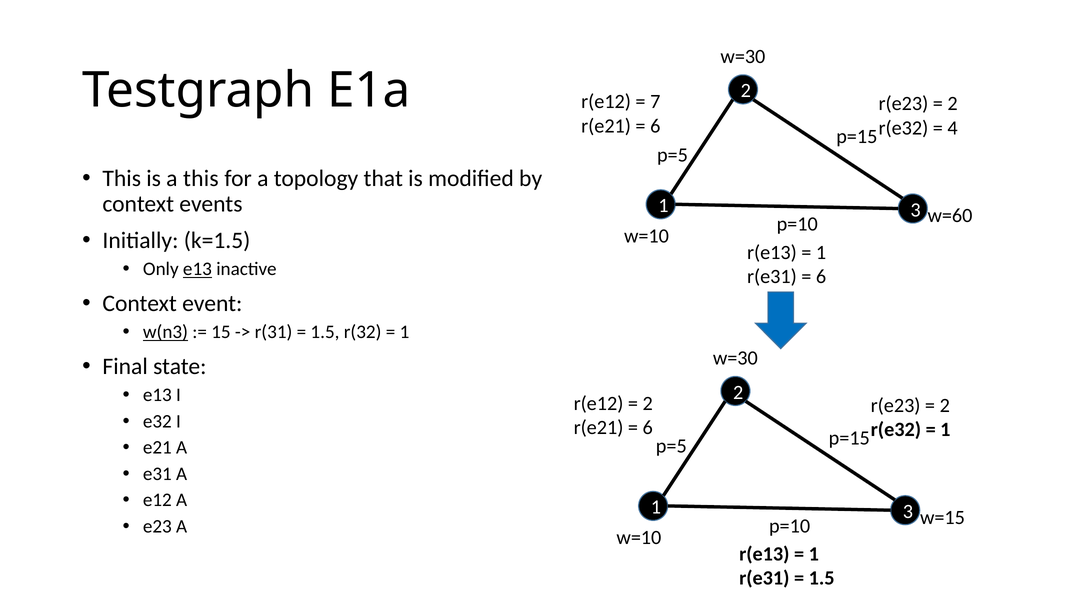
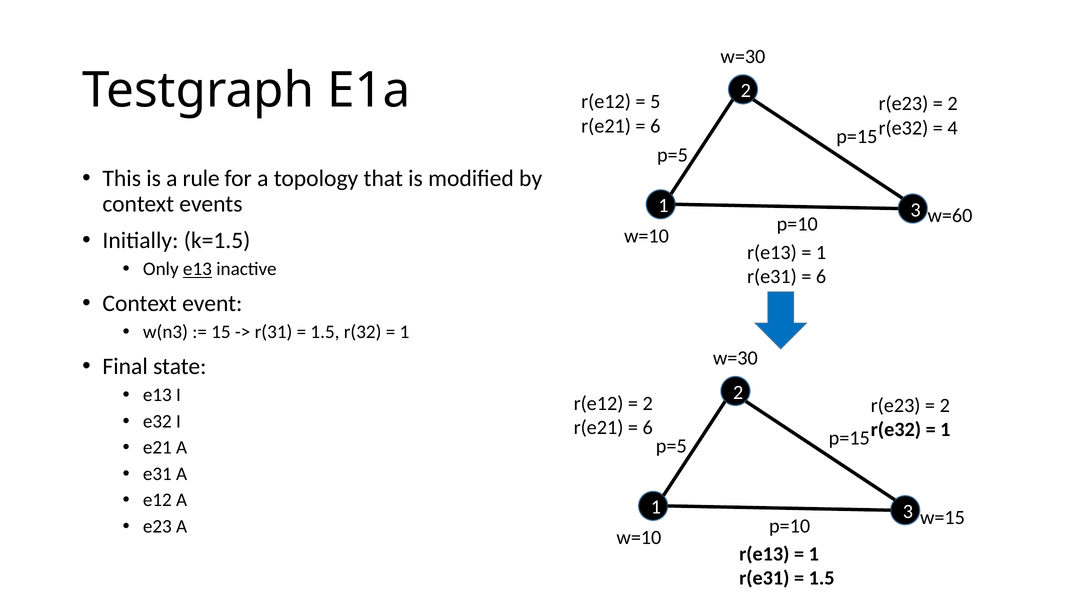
7: 7 -> 5 (655, 102)
a this: this -> rule (201, 178)
w(n3 underline: present -> none (165, 332)
